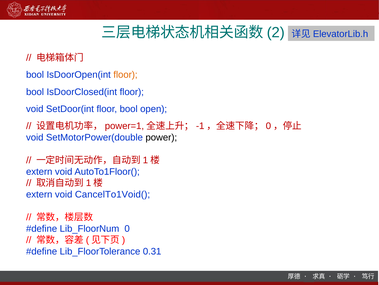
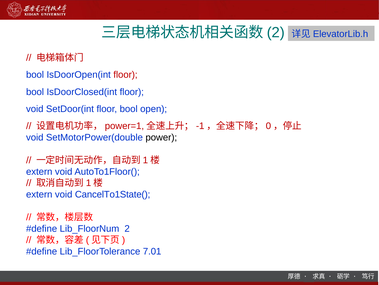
floor colour: orange -> red (125, 75)
CancelTo1Void(: CancelTo1Void( -> CancelTo1State( (113, 194)
Lib_FloorNum 0: 0 -> 2 (127, 228)
0.31: 0.31 -> 7.01 (152, 251)
